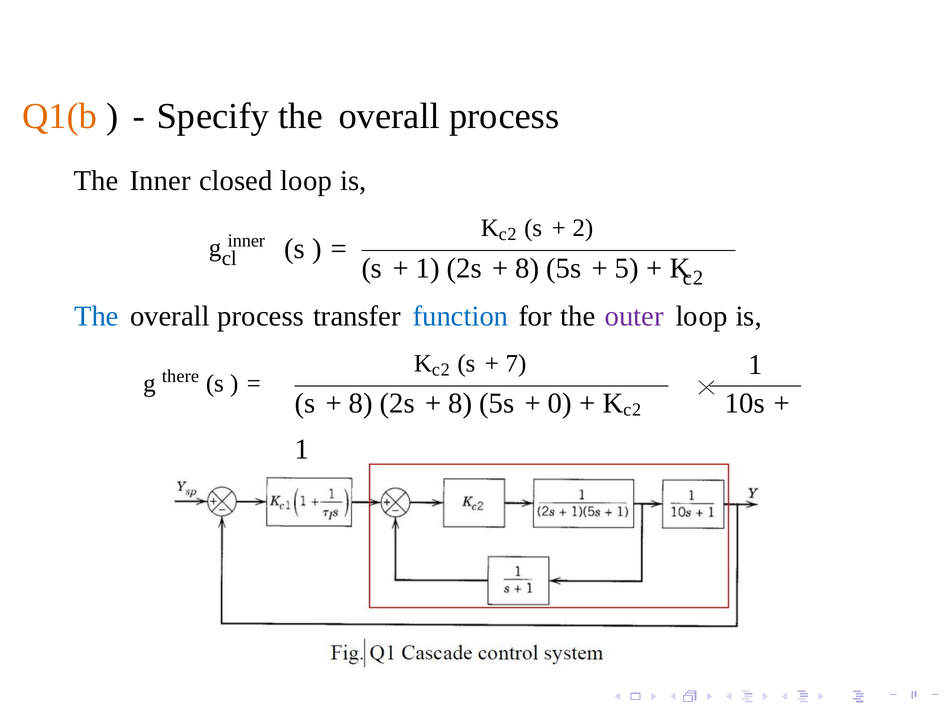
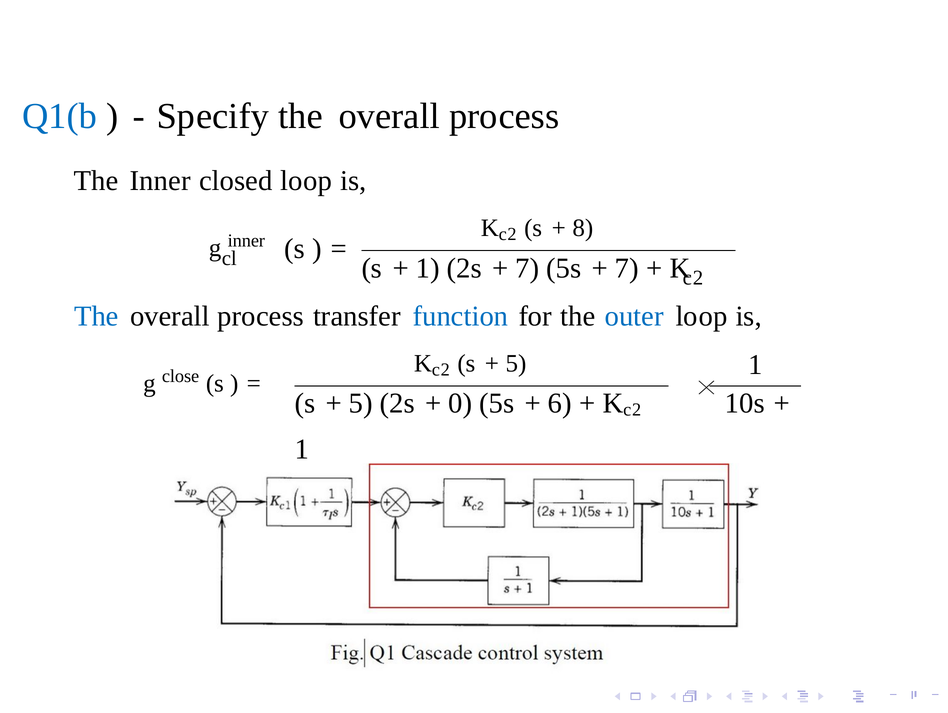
Q1(b colour: orange -> blue (60, 116)
2: 2 -> 8 (583, 228)
8: 8 -> 7 (527, 268)
5: 5 -> 7 (627, 268)
outer colour: purple -> blue (634, 316)
7: 7 -> 5 (516, 363)
there: there -> close (181, 376)
8: 8 -> 5 (361, 403)
8: 8 -> 0 (460, 403)
0: 0 -> 6 (560, 403)
